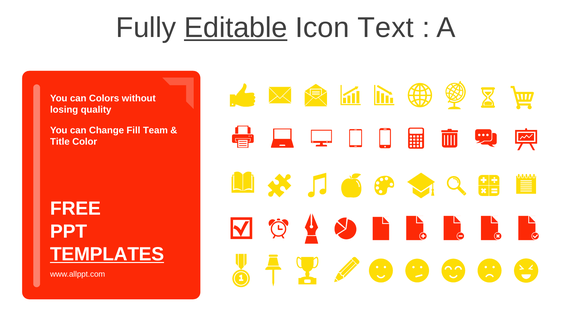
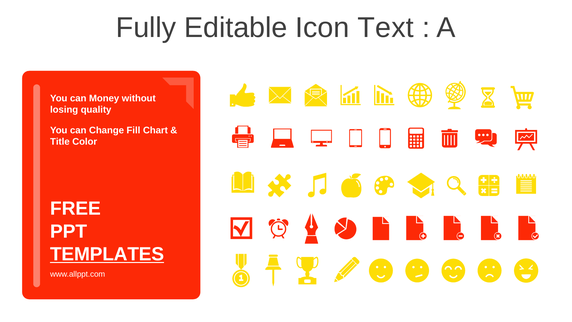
Editable underline: present -> none (236, 28)
Colors: Colors -> Money (104, 98)
Team: Team -> Chart (155, 130)
